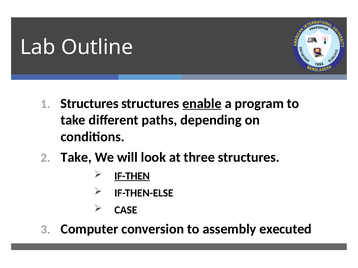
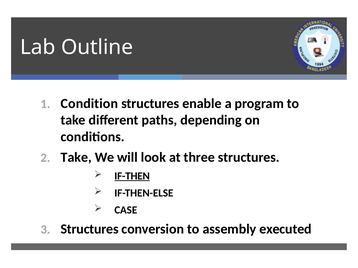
Structures: Structures -> Condition (89, 104)
enable underline: present -> none (202, 104)
Computer: Computer -> Structures (90, 230)
